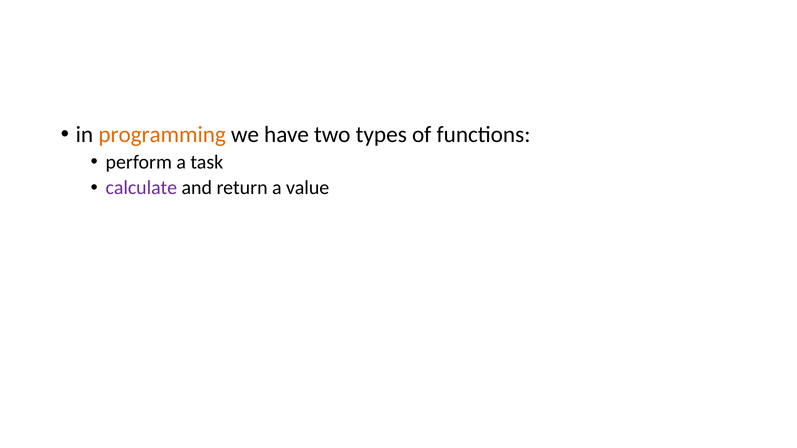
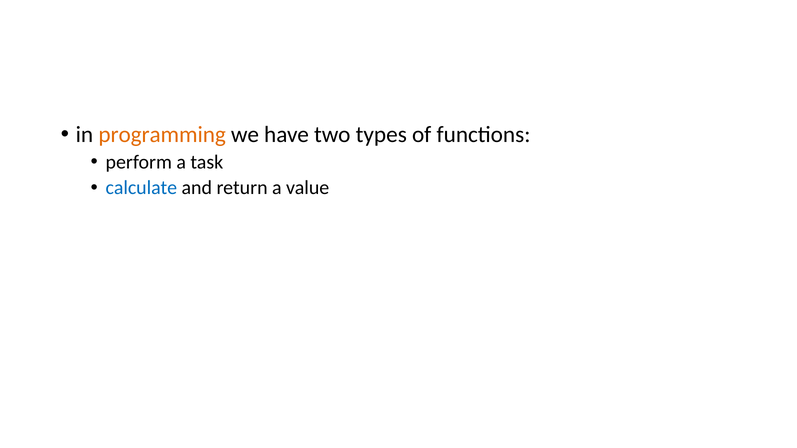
calculate colour: purple -> blue (141, 188)
